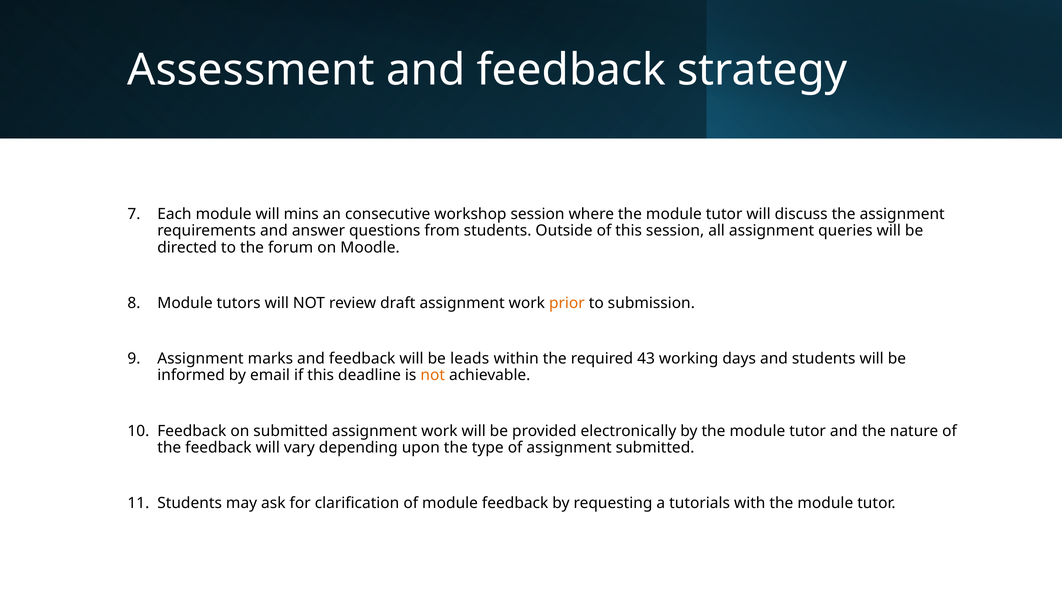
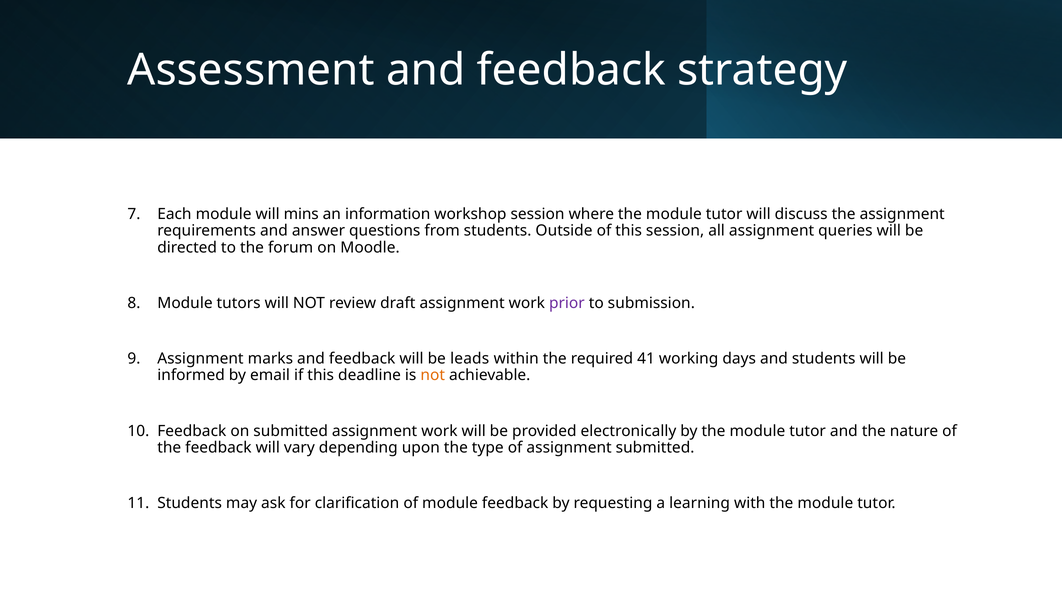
consecutive: consecutive -> information (388, 214)
prior colour: orange -> purple (567, 303)
43: 43 -> 41 (646, 359)
tutorials: tutorials -> learning (700, 504)
